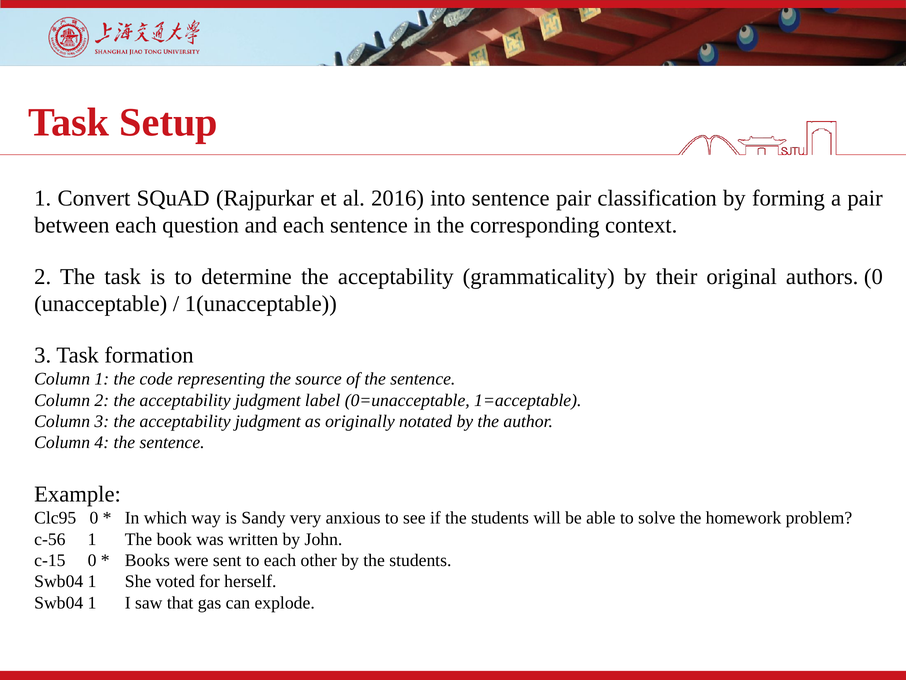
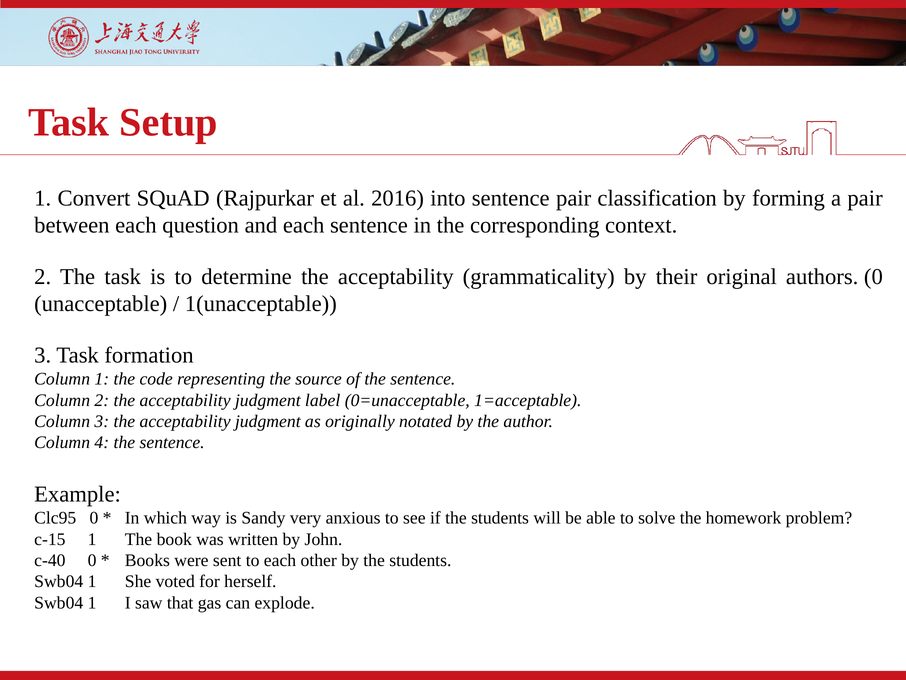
c-56: c-56 -> c-15 (50, 539)
c-15: c-15 -> c-40 (50, 560)
